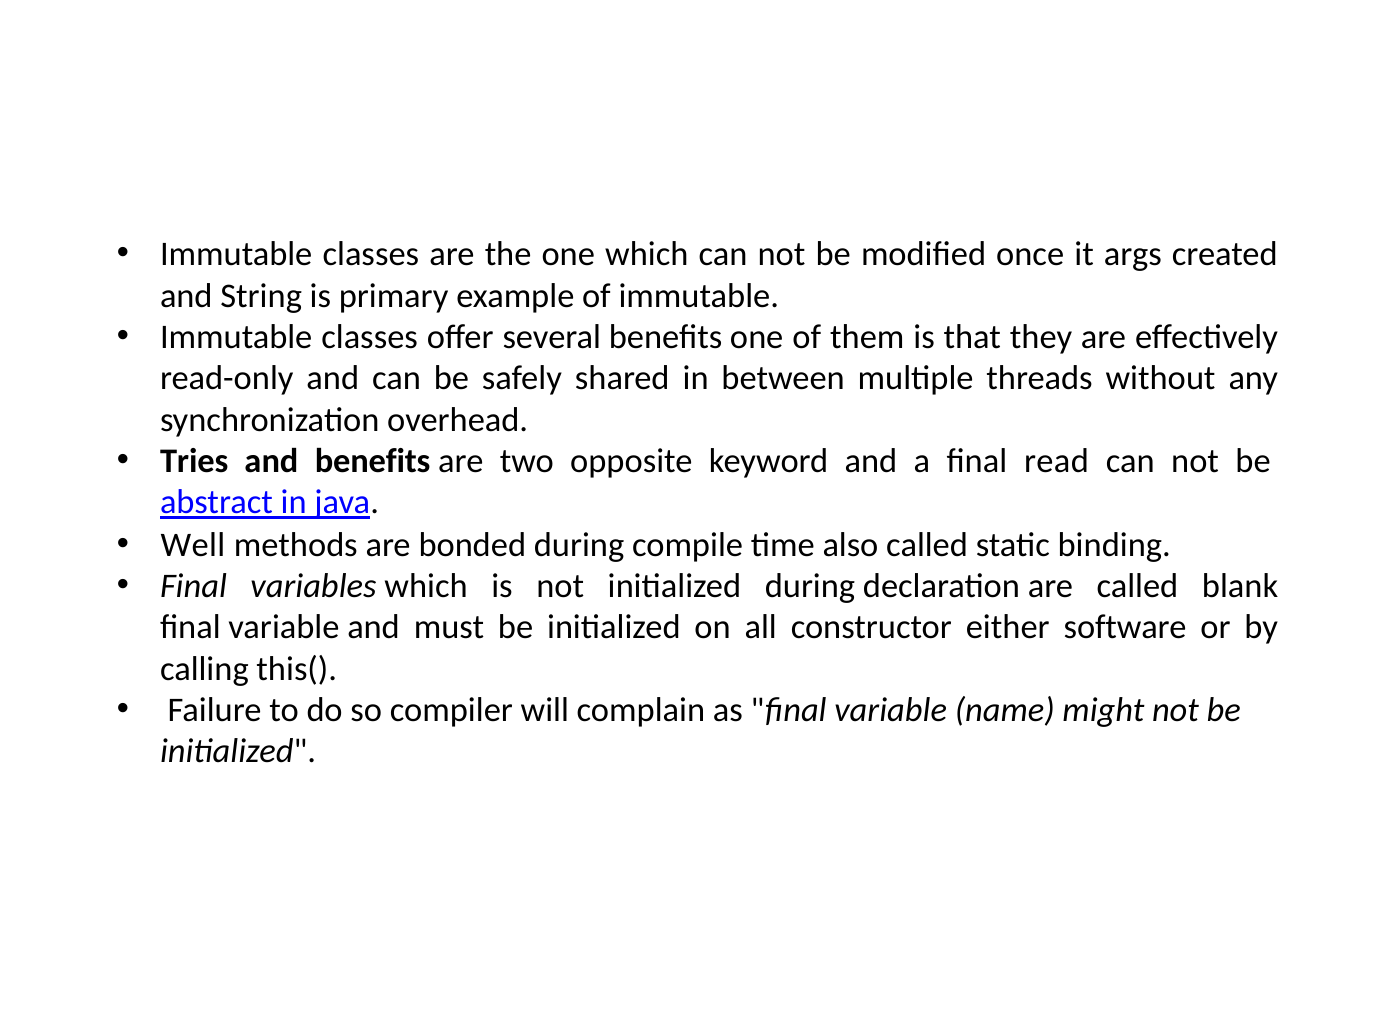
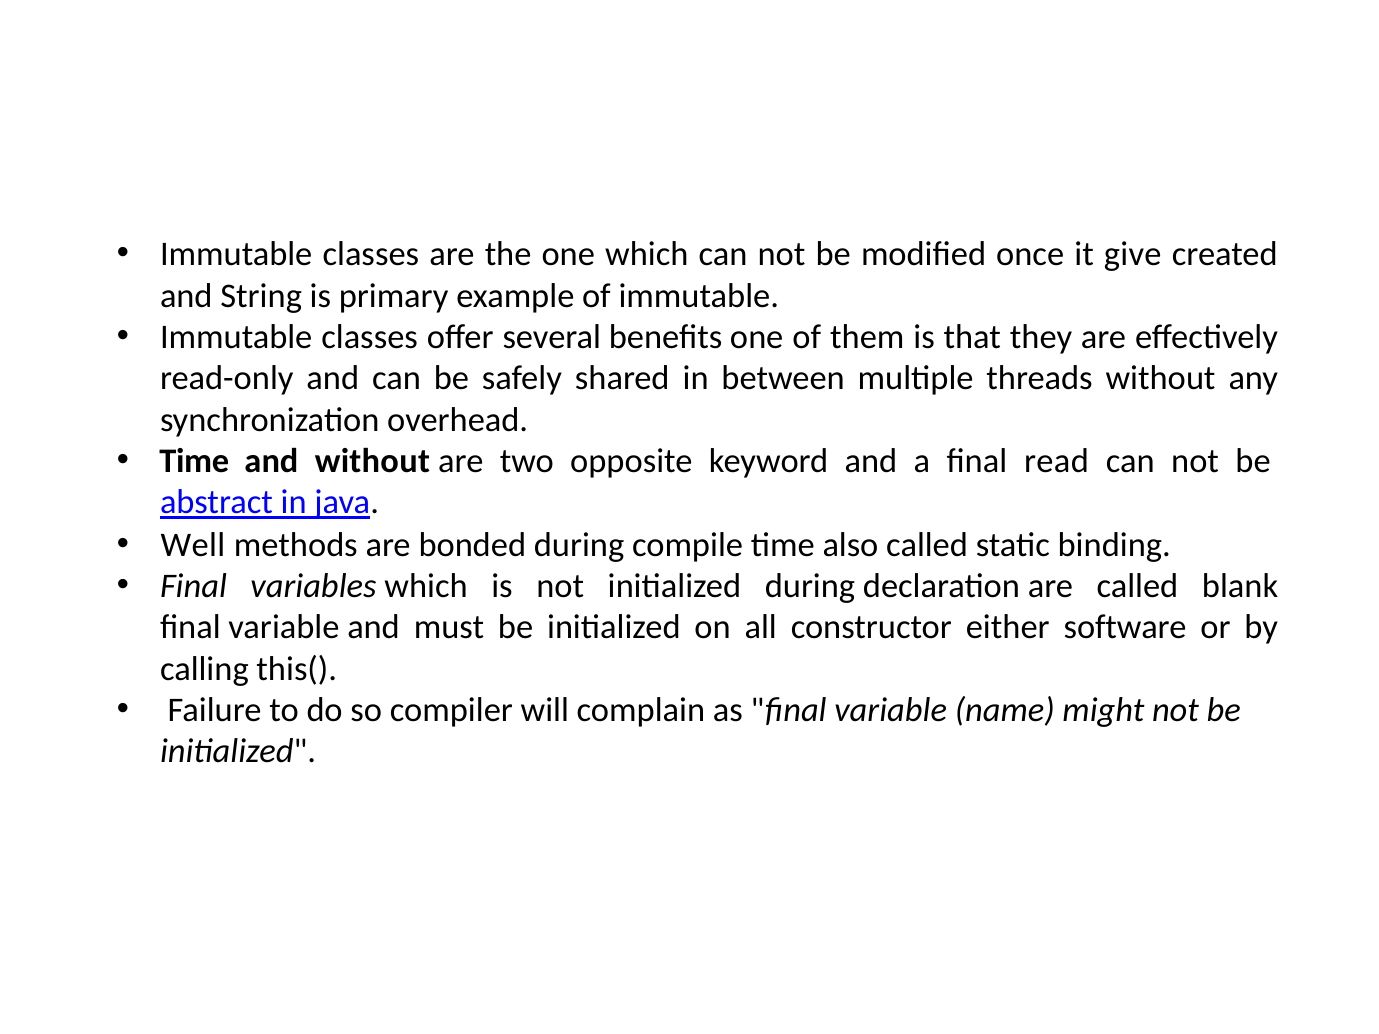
args: args -> give (1133, 254)
Tries: Tries -> Time (194, 461)
and benefits: benefits -> without (372, 461)
